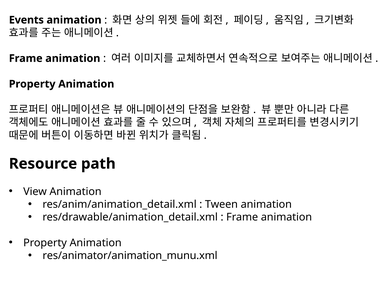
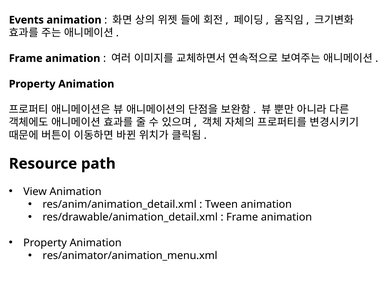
res/animator/animation_munu.xml: res/animator/animation_munu.xml -> res/animator/animation_menu.xml (130, 256)
